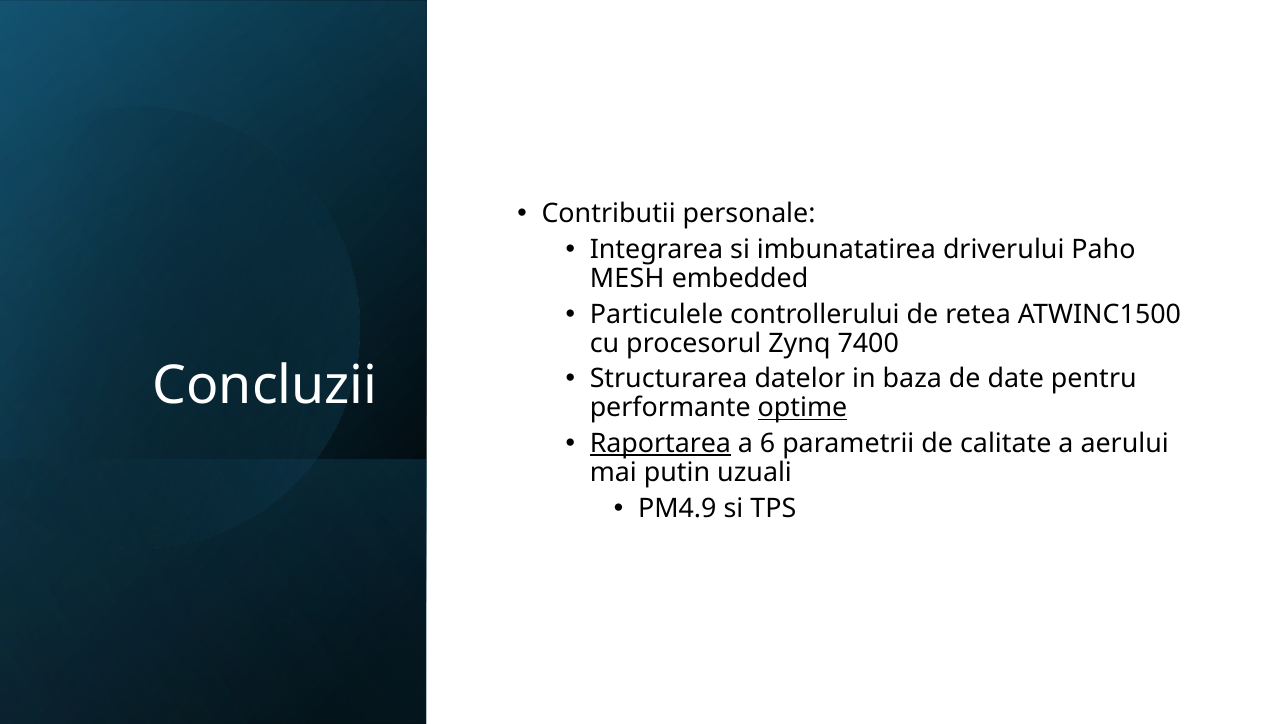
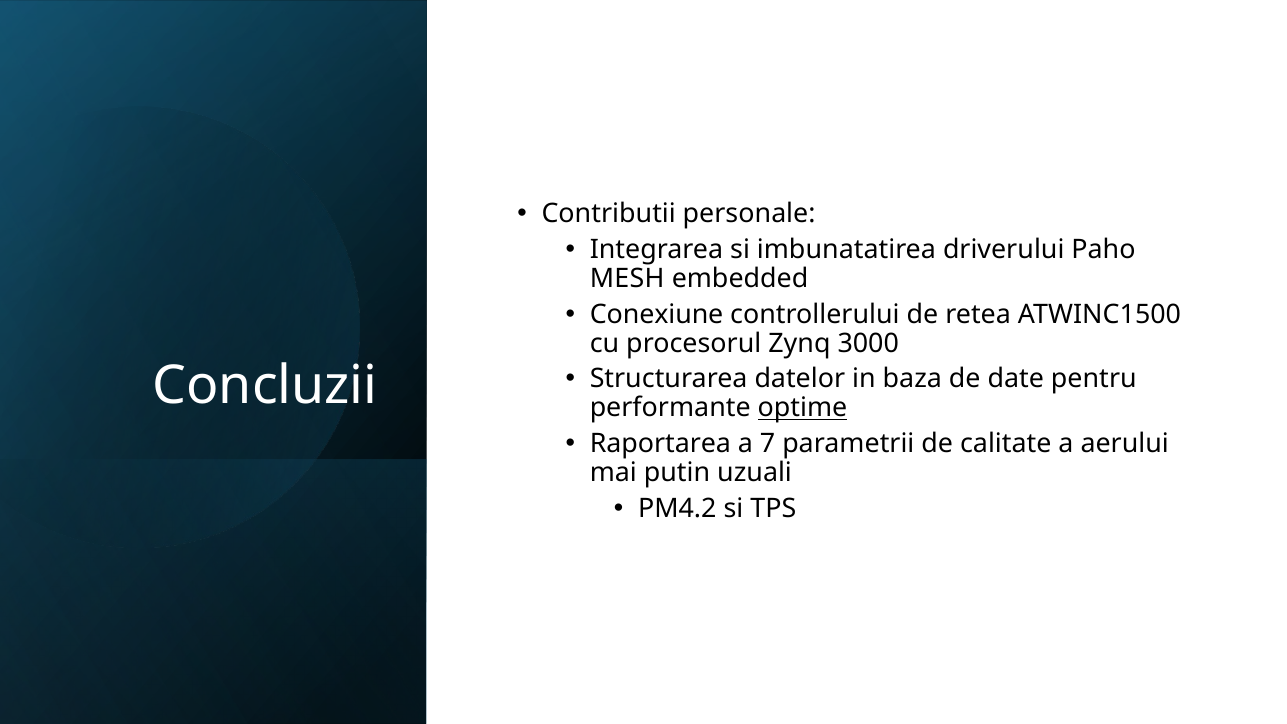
Particulele: Particulele -> Conexiune (657, 314)
7400: 7400 -> 3000 (868, 343)
Raportarea underline: present -> none (660, 444)
6: 6 -> 7 (768, 444)
PM4.9: PM4.9 -> PM4.2 (677, 508)
